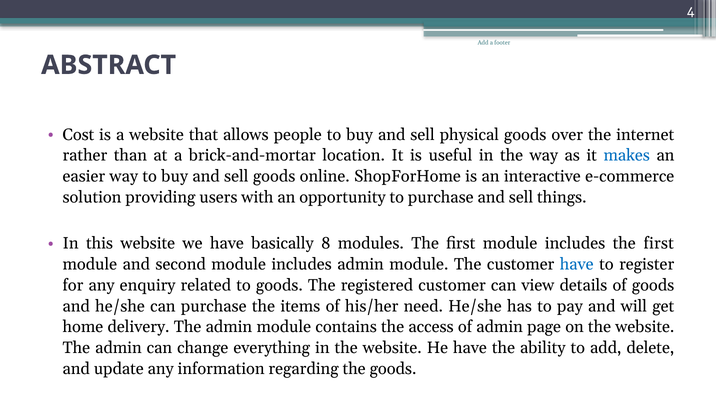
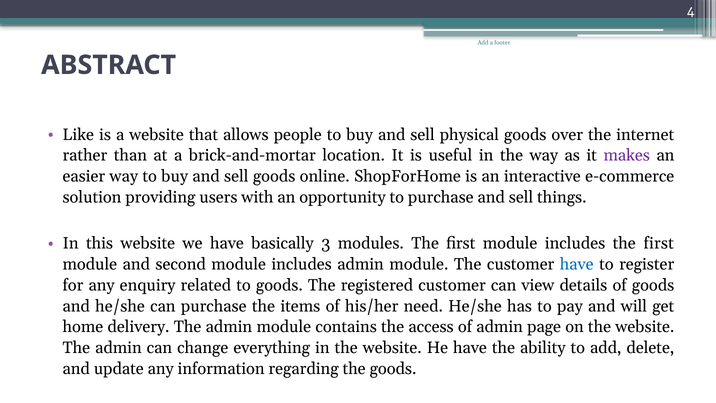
Cost: Cost -> Like (78, 135)
makes colour: blue -> purple (627, 155)
8: 8 -> 3 (326, 243)
